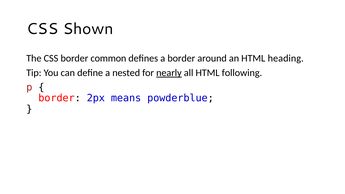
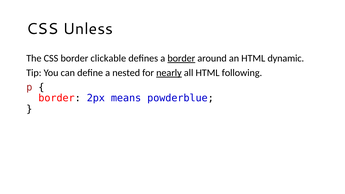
Shown: Shown -> Unless (88, 29)
common: common -> clickable (108, 58)
border underline: none -> present (181, 58)
heading: heading -> dynamic (286, 58)
